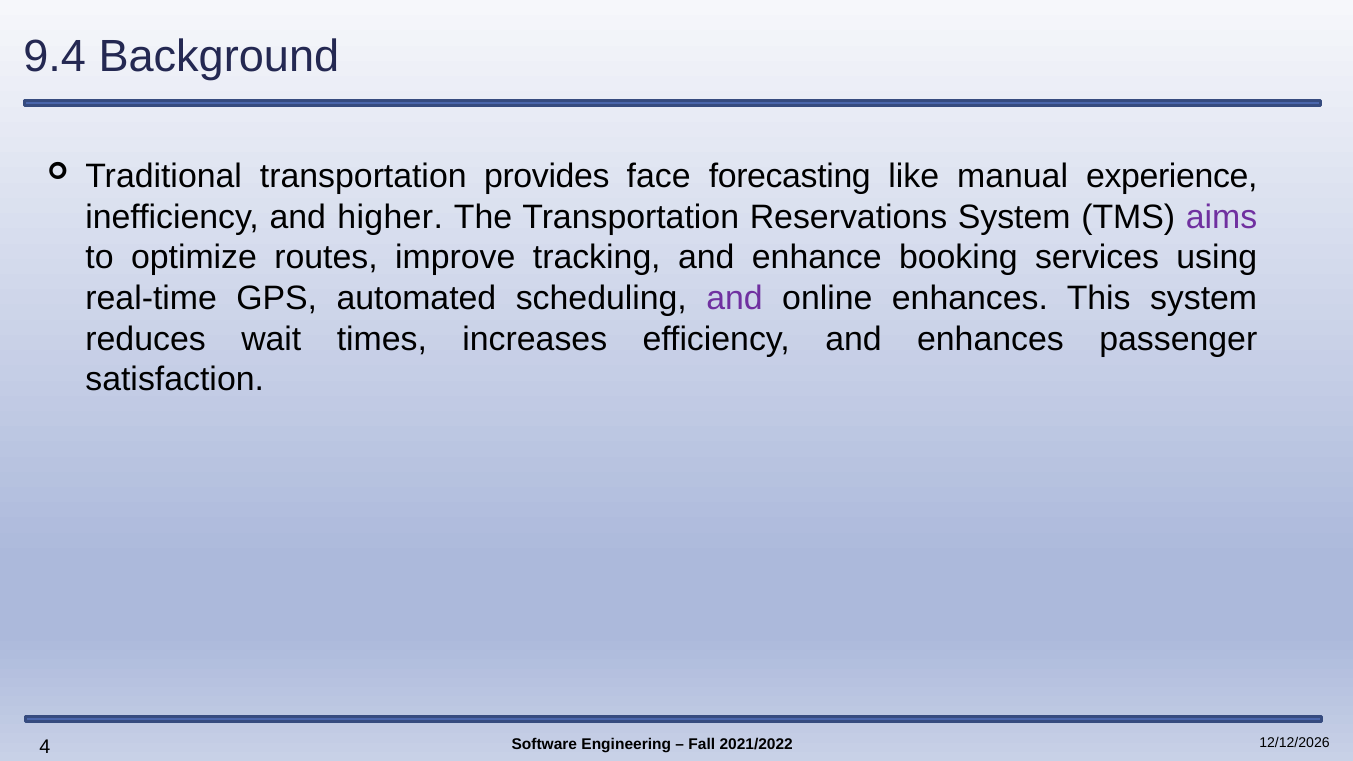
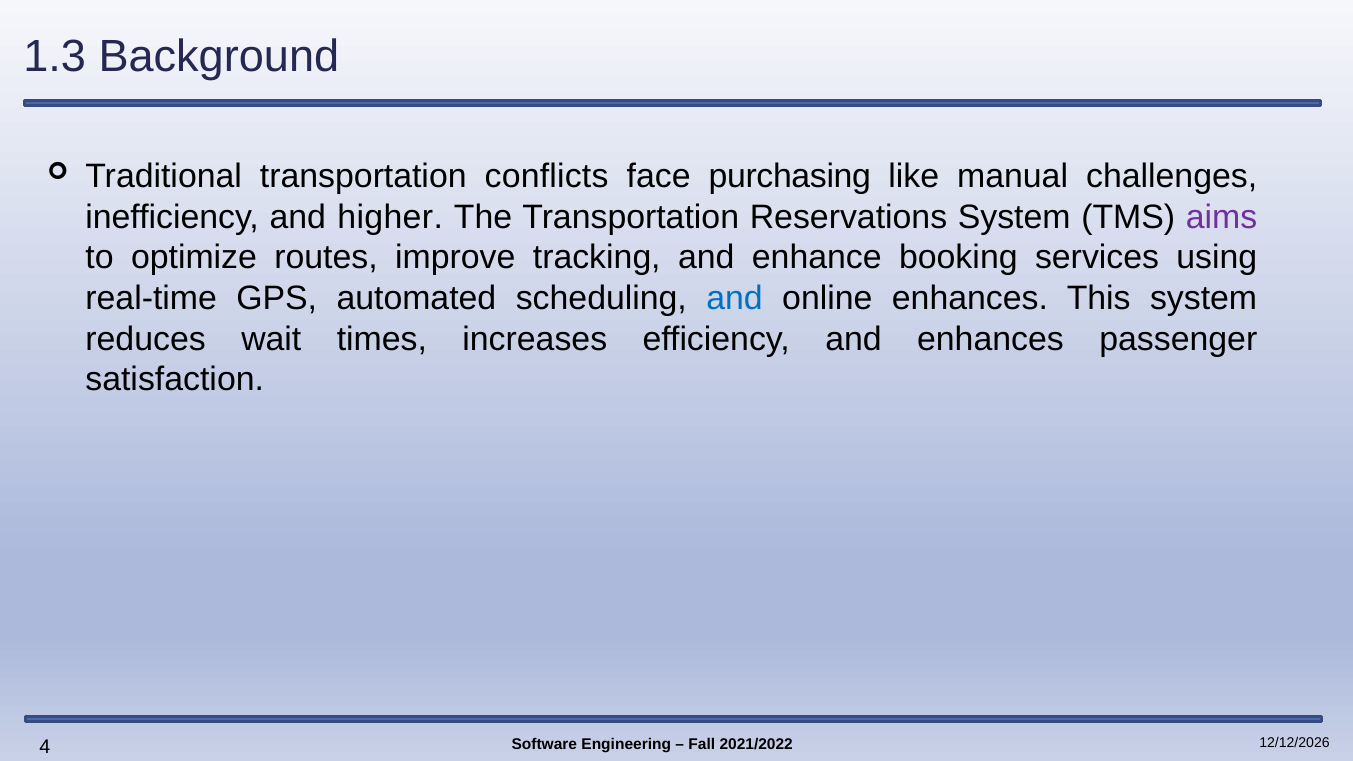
9.4: 9.4 -> 1.3 (55, 57)
provides: provides -> conflicts (547, 177)
forecasting: forecasting -> purchasing (790, 177)
experience: experience -> challenges (1172, 177)
and colour: purple -> blue (735, 298)
